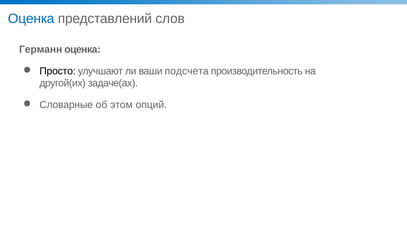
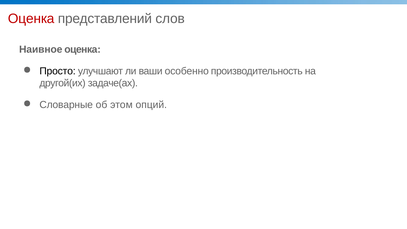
Оценка colour: blue -> red (31, 19)
Германн: Германн -> Наивное (41, 49)
подсчета: подсчета -> особенно (187, 71)
